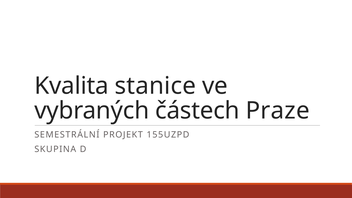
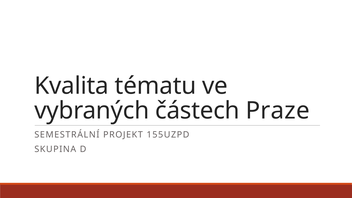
stanice: stanice -> tématu (156, 86)
